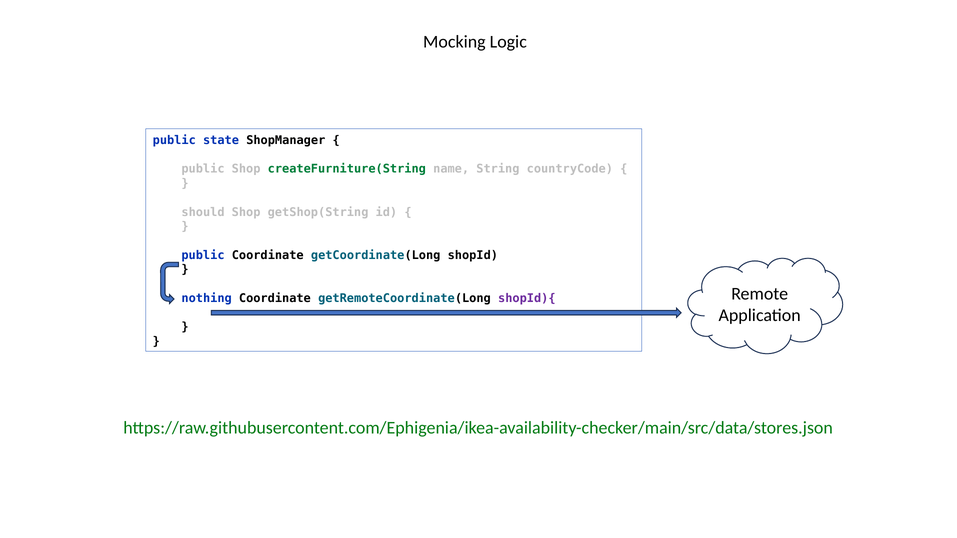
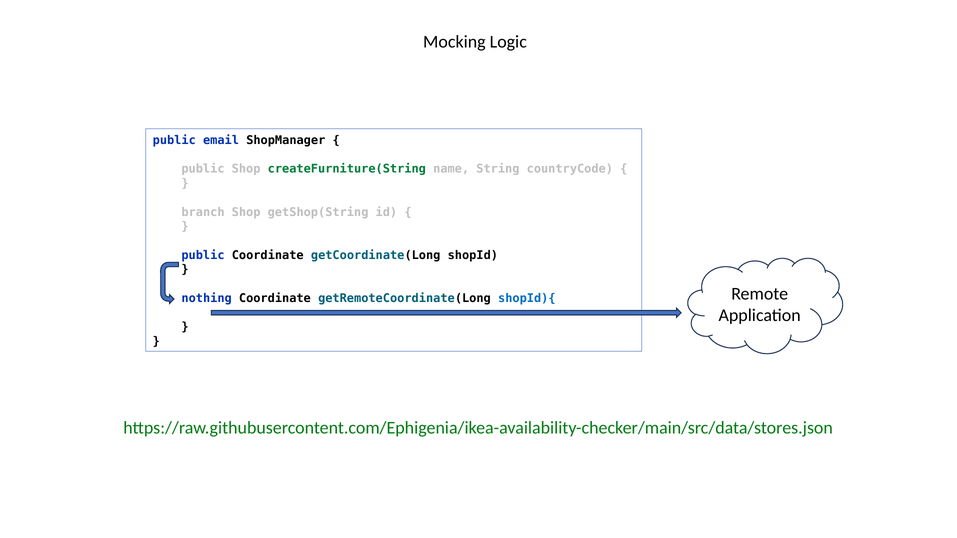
state: state -> email (221, 140)
should: should -> branch (203, 212)
shopId){ colour: purple -> blue (527, 298)
